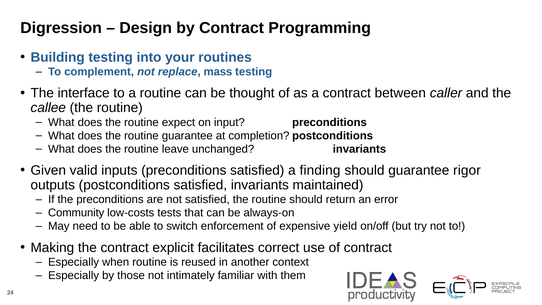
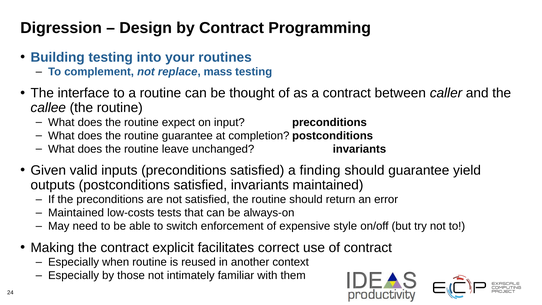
rigor: rigor -> yield (467, 170)
Community: Community -> Maintained (76, 213)
yield: yield -> style (345, 226)
